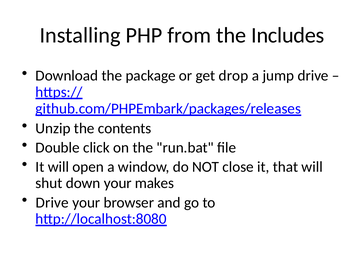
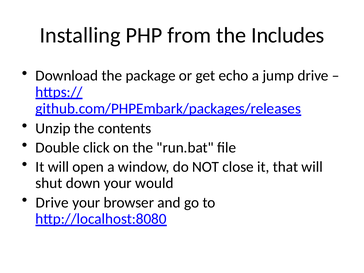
drop: drop -> echo (234, 76)
makes: makes -> would (154, 183)
